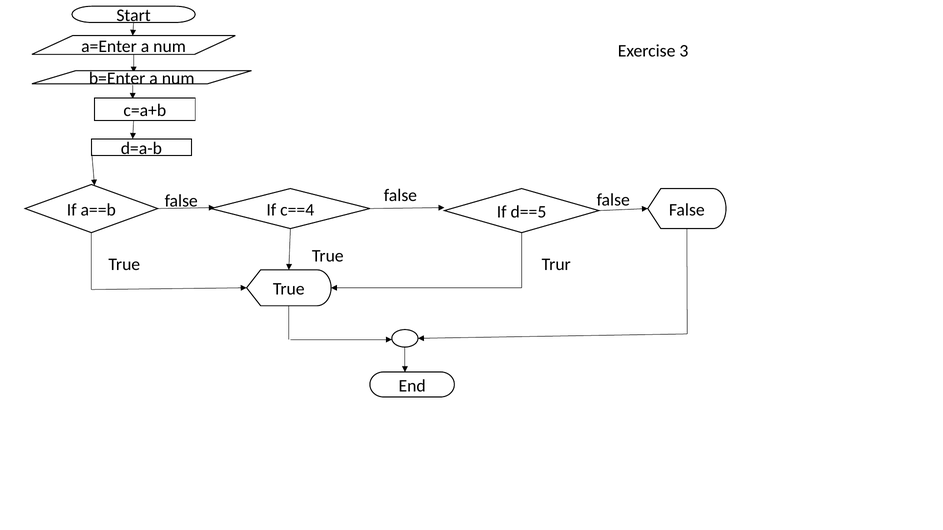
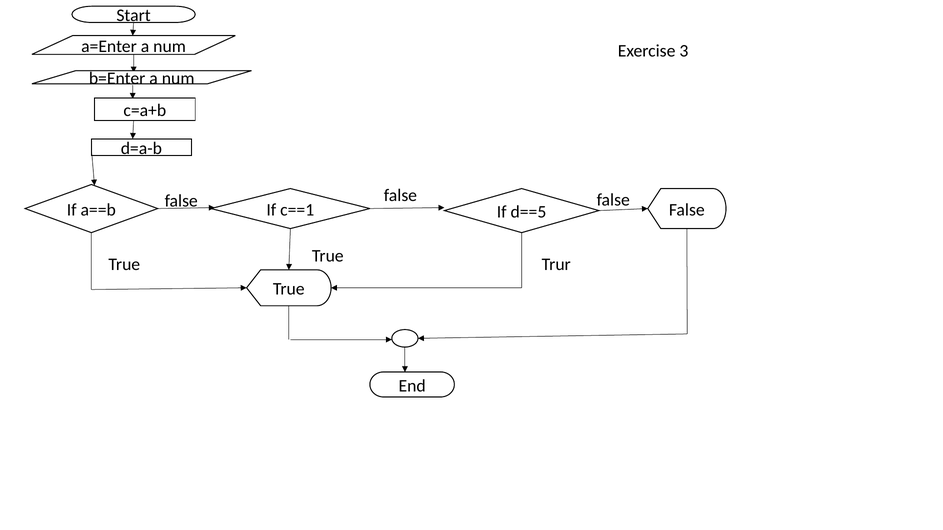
c==4: c==4 -> c==1 (297, 210)
